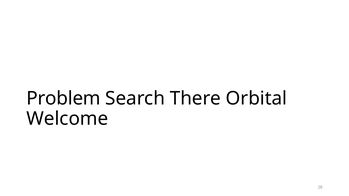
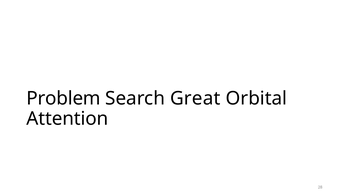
There: There -> Great (195, 99)
Welcome: Welcome -> Attention (67, 119)
